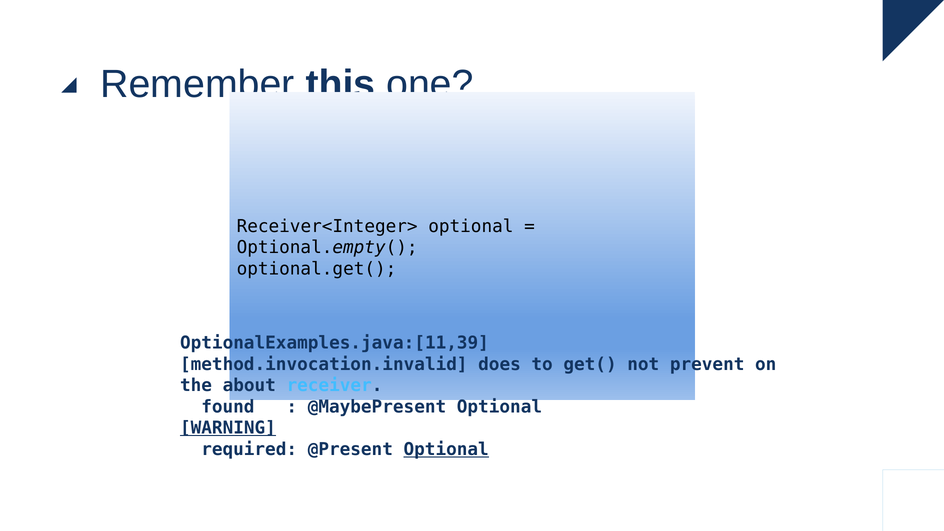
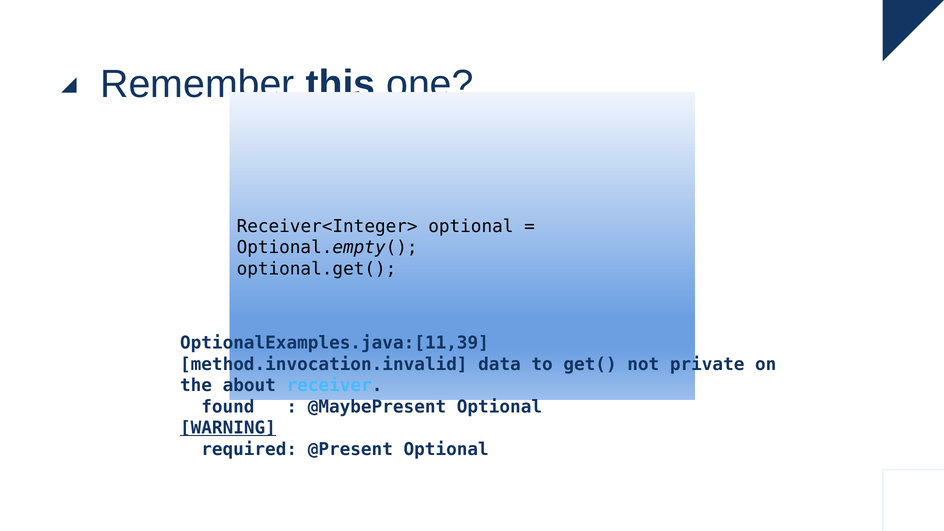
does: does -> data (500, 364)
prevent: prevent -> private (707, 364)
Optional underline: present -> none (446, 449)
